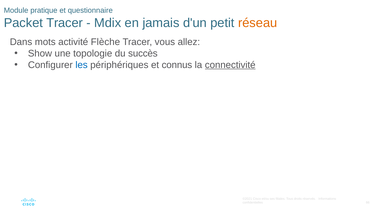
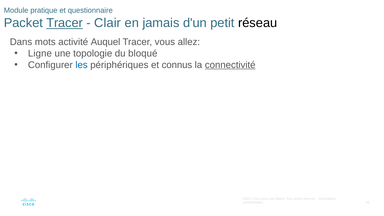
Tracer underline: none -> present (65, 23)
Mdix: Mdix -> Clair (108, 23)
réseau colour: orange -> black (258, 23)
Flèche: Flèche -> Auquel (106, 42)
Show: Show -> Ligne (40, 53)
succès: succès -> bloqué (143, 53)
